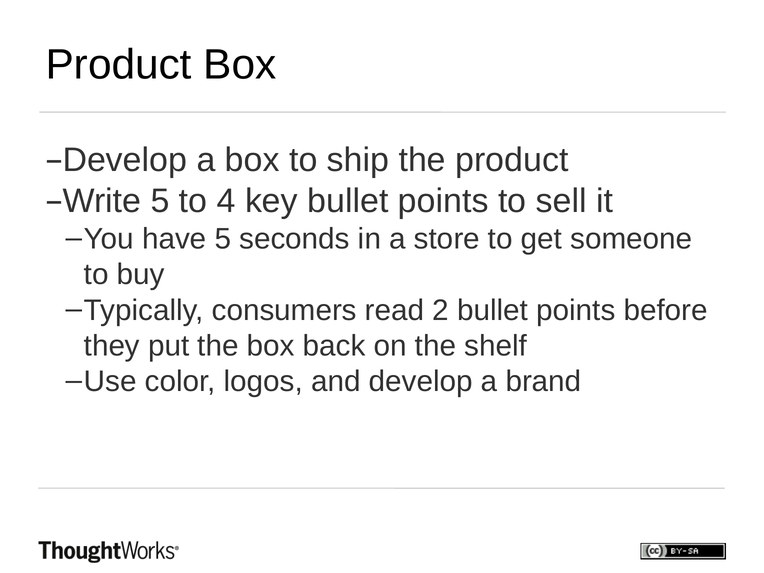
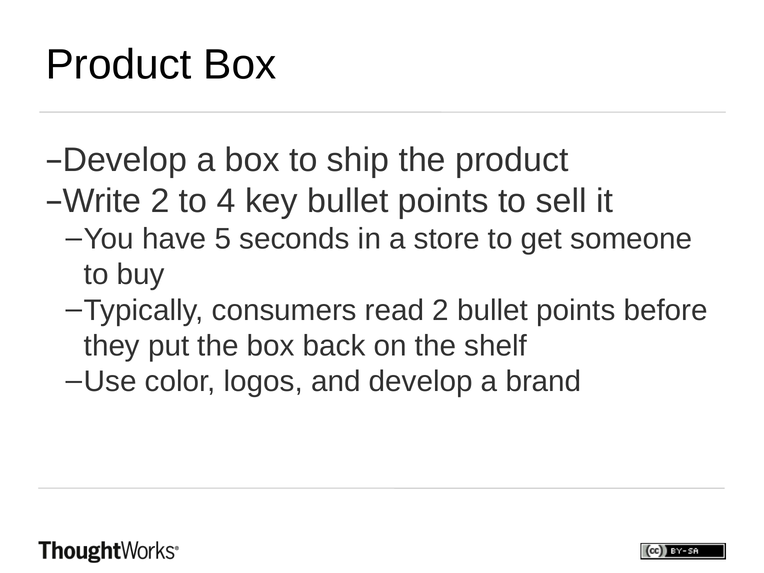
Write 5: 5 -> 2 (160, 201)
